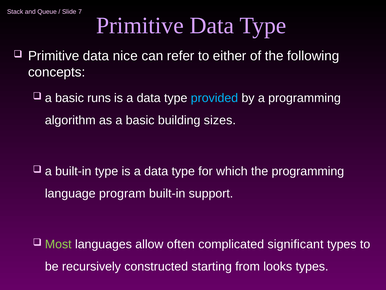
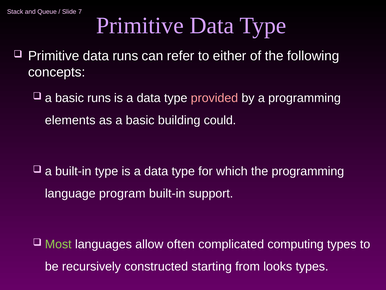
data nice: nice -> runs (125, 56)
provided colour: light blue -> pink (214, 98)
algorithm: algorithm -> elements (70, 120)
sizes: sizes -> could (220, 120)
significant: significant -> computing (296, 244)
